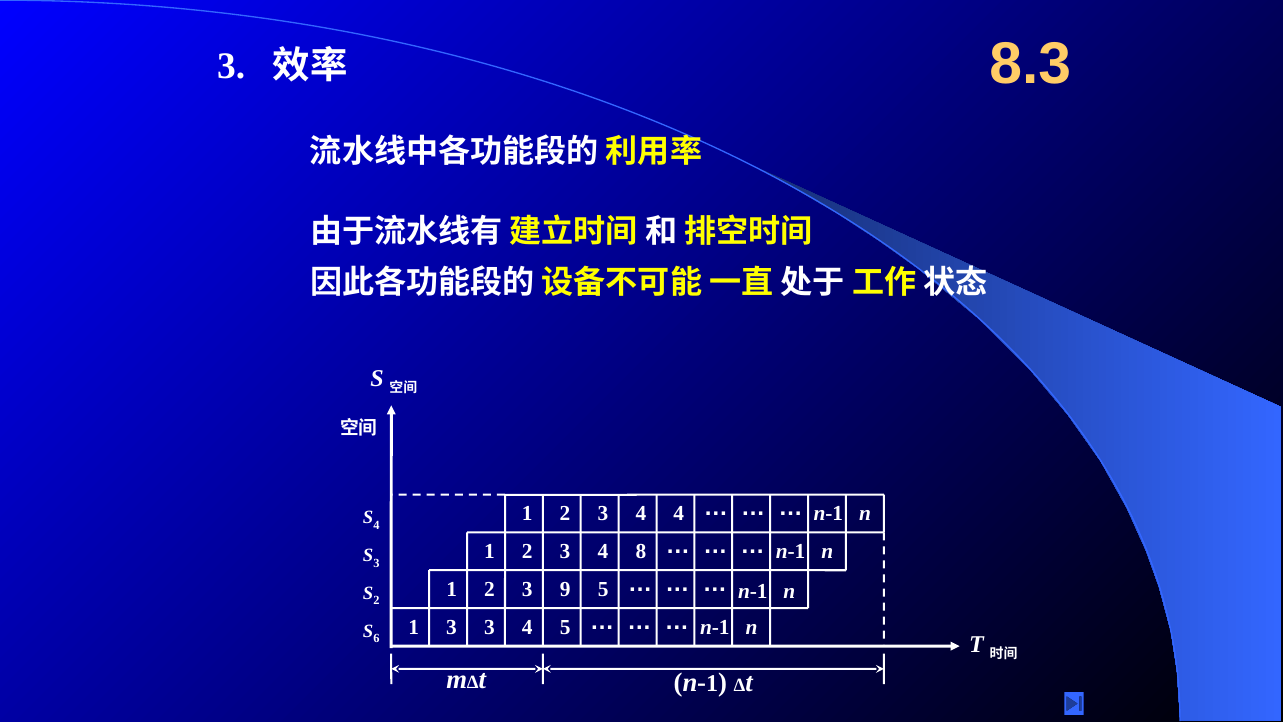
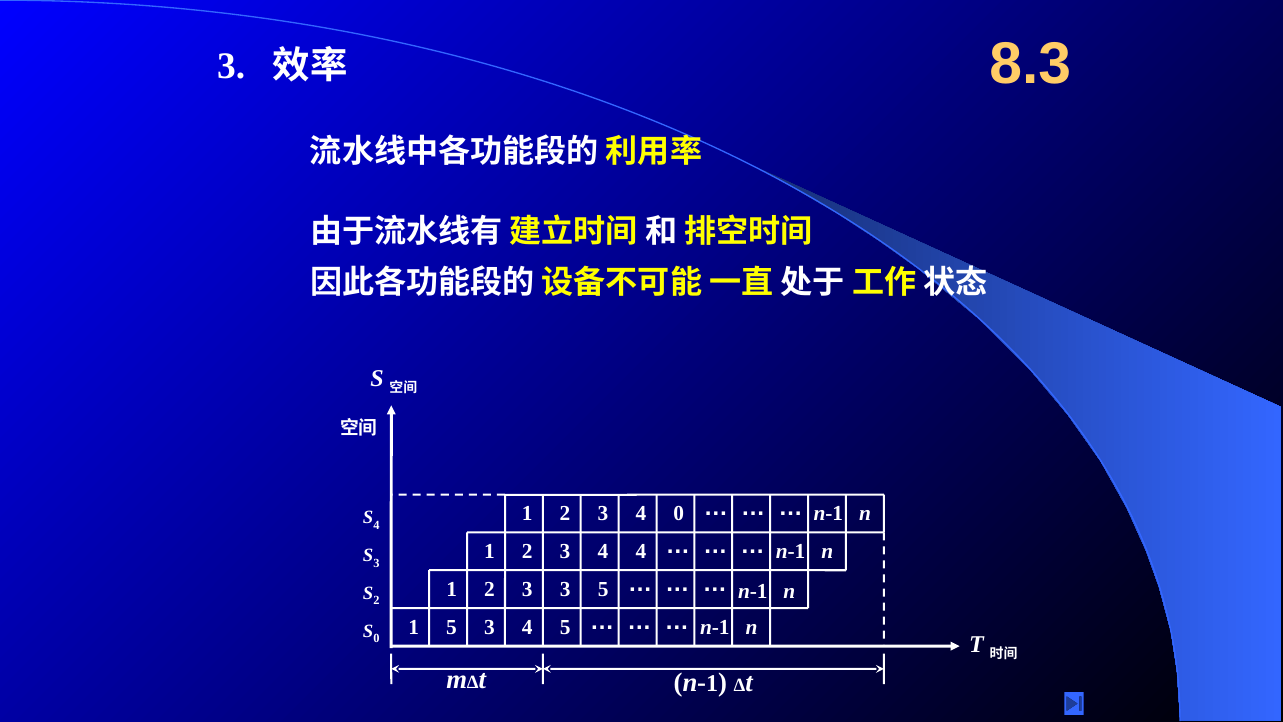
4 4: 4 -> 0 (679, 513)
4 8: 8 -> 4 (641, 551)
2 9: 9 -> 3 (565, 589)
1 3: 3 -> 5 (451, 627)
6: 6 -> 0 (376, 639)
